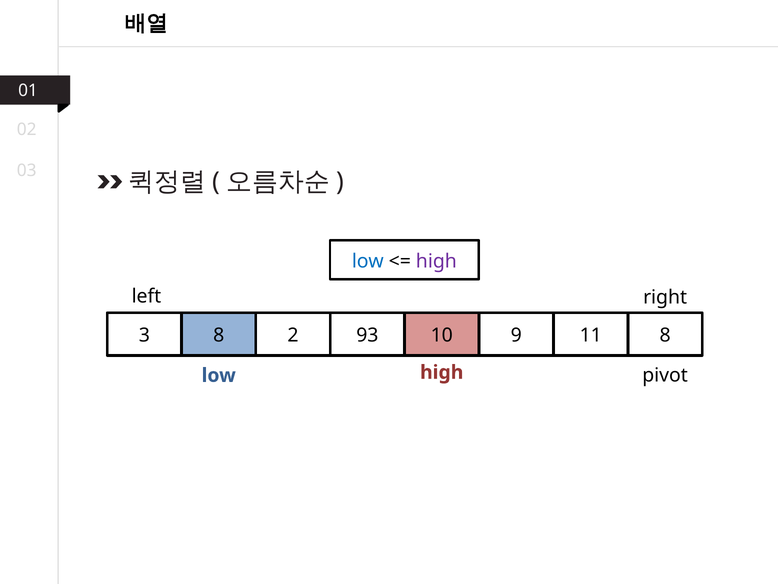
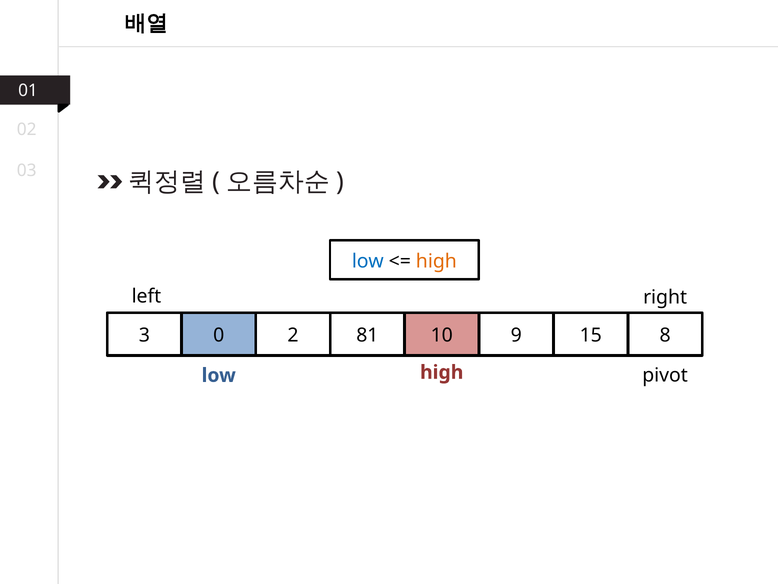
high colour: purple -> orange (436, 261)
3 8: 8 -> 0 (219, 335)
93: 93 -> 81 (367, 335)
11: 11 -> 15 (591, 335)
